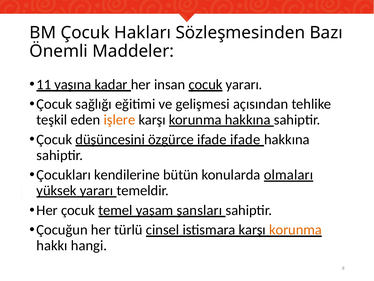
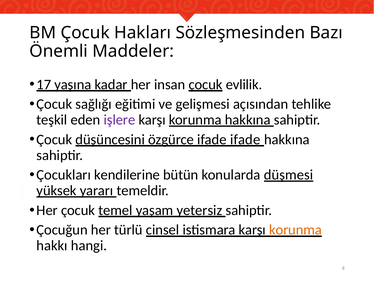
11: 11 -> 17 (44, 84)
çocuk yararı: yararı -> evlilik (244, 84)
işlere colour: orange -> purple (119, 120)
olmaları: olmaları -> düşmesi (289, 175)
şansları: şansları -> yetersiz (199, 210)
